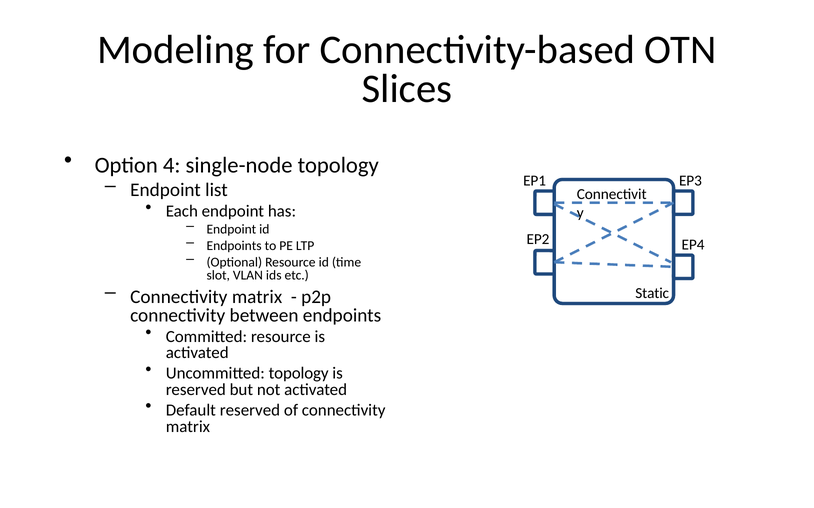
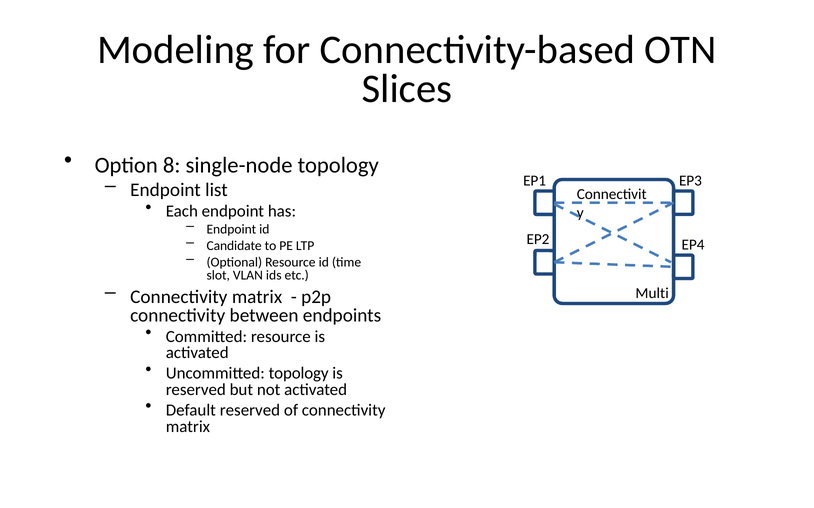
4: 4 -> 8 (172, 166)
Endpoints: Endpoints -> Candidate (234, 246)
Static: Static -> Multi (652, 294)
